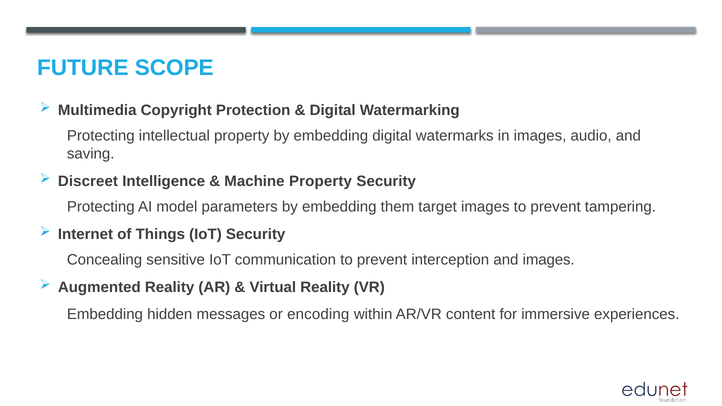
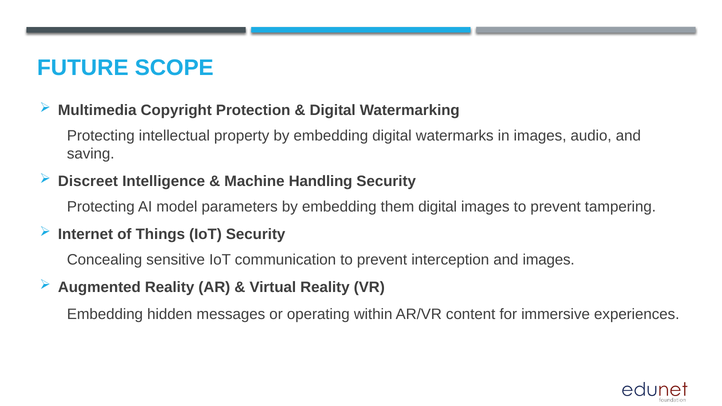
Machine Property: Property -> Handling (321, 181)
them target: target -> digital (438, 207)
encoding: encoding -> operating (318, 315)
